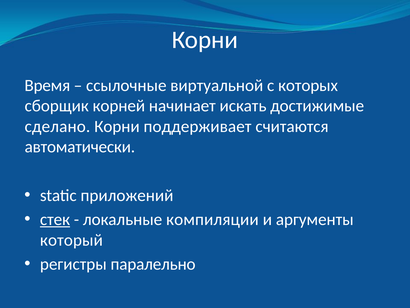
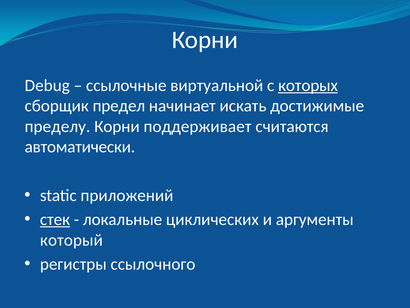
Время: Время -> Debug (47, 85)
которых underline: none -> present (308, 85)
корней: корней -> предел (119, 106)
сделано: сделано -> пределу (57, 126)
компиляции: компиляции -> циклических (212, 219)
паралельно: паралельно -> ссылочного (153, 264)
